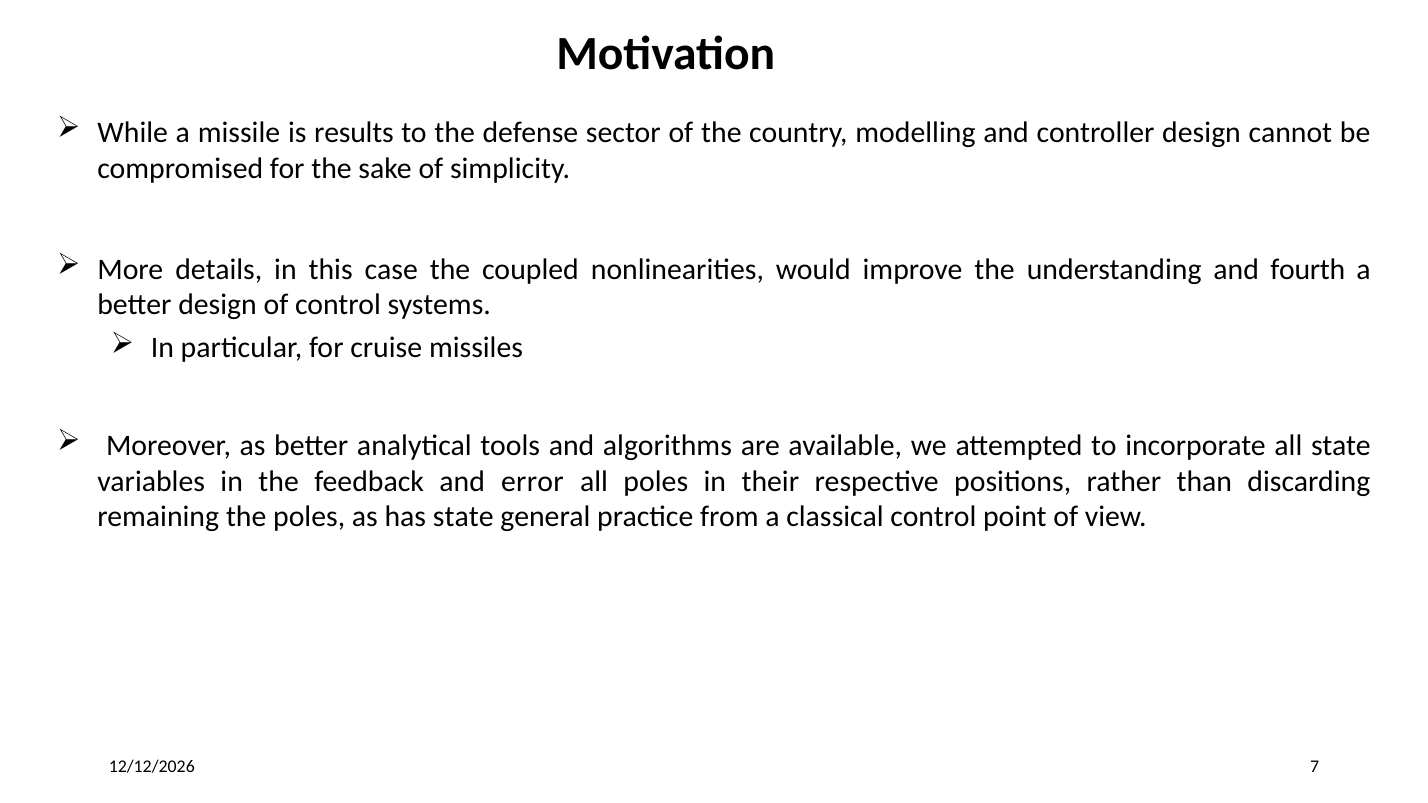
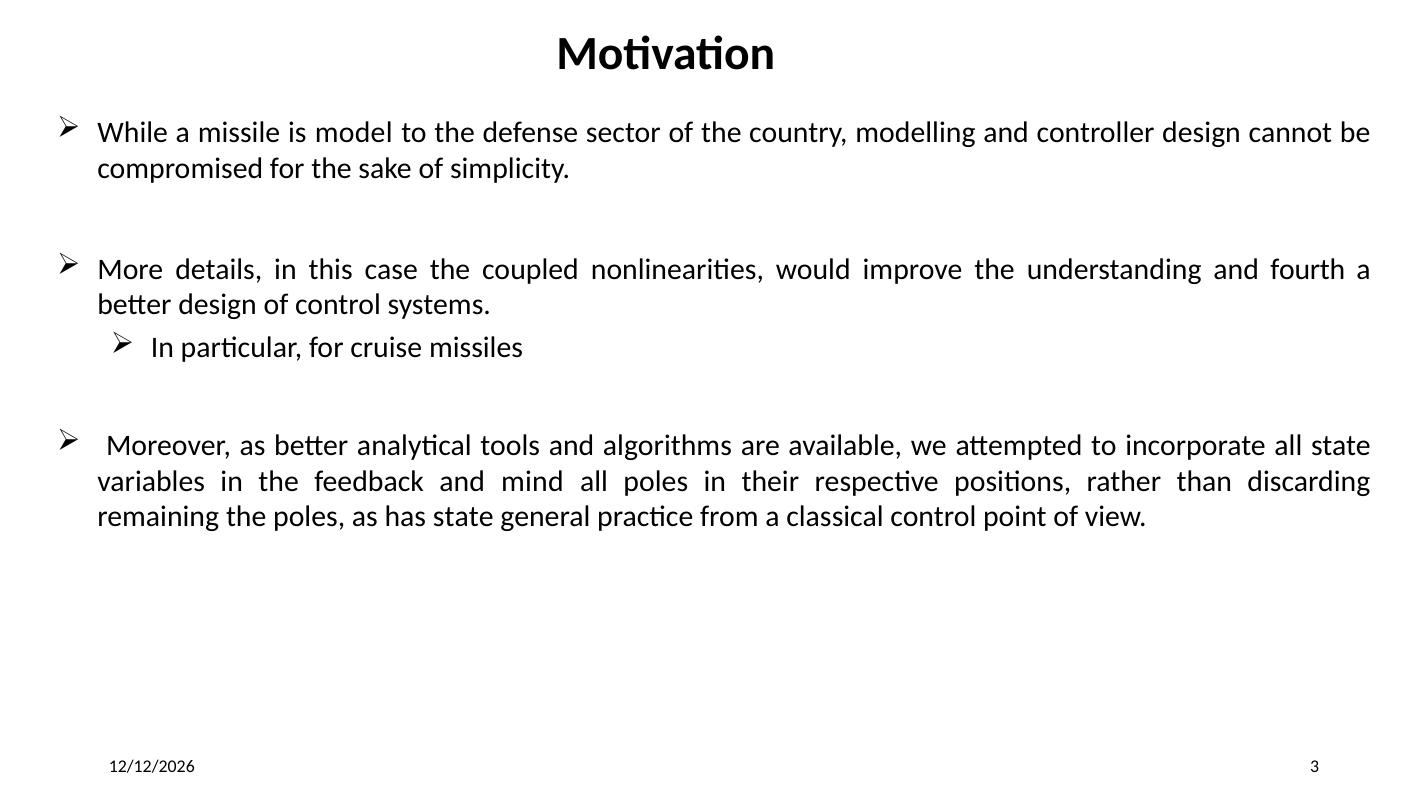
results: results -> model (354, 133)
error: error -> mind (532, 482)
7: 7 -> 3 (1315, 767)
